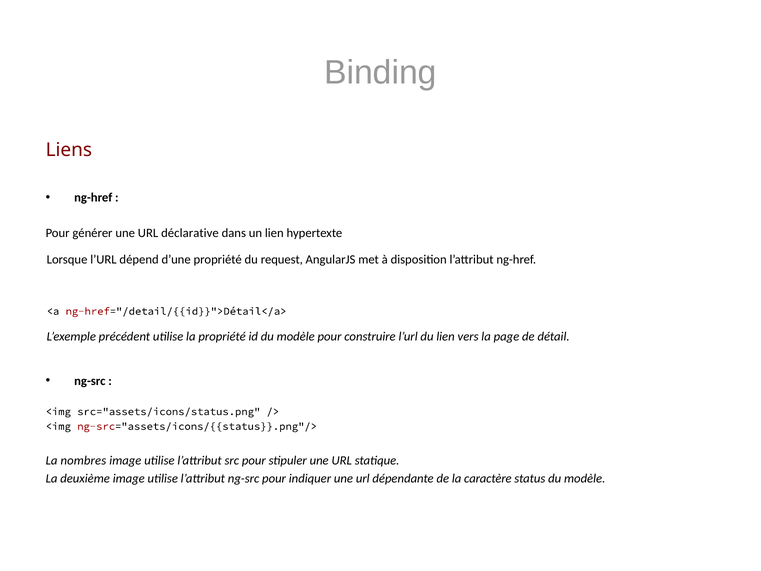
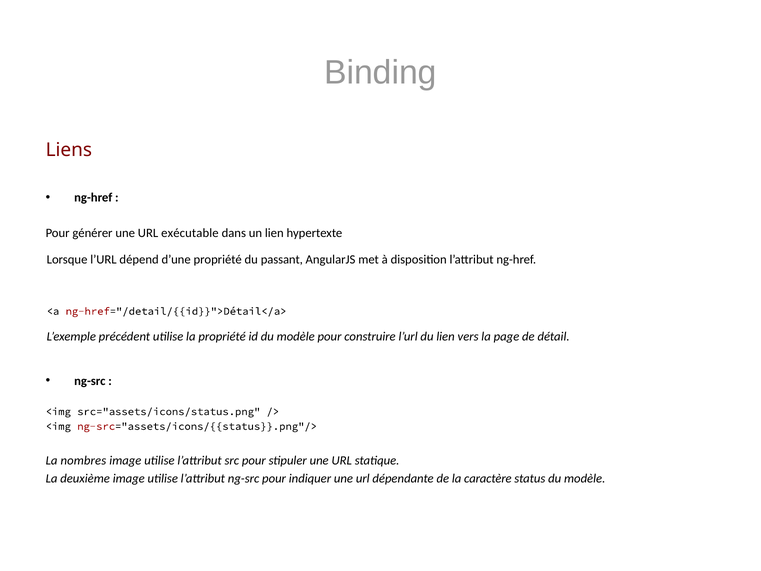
déclarative: déclarative -> exécutable (190, 233)
request: request -> passant (282, 260)
